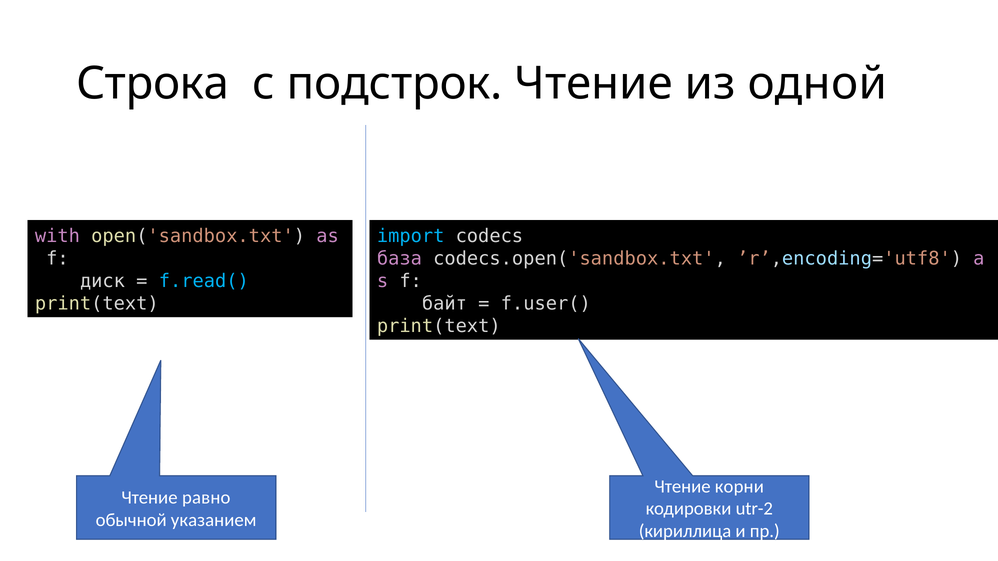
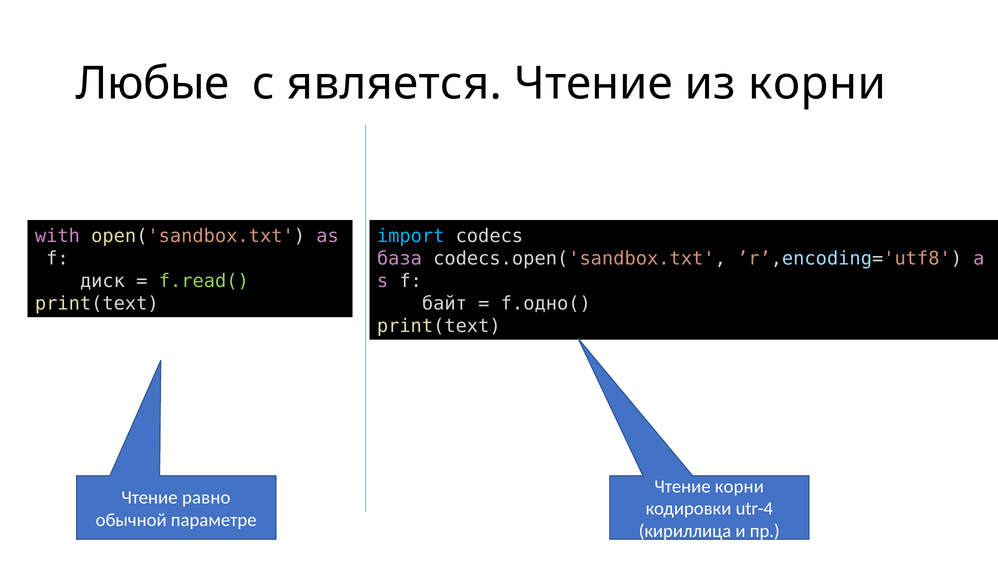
Строка: Строка -> Любые (153, 84)
подстрок: подстрок -> является (395, 84)
из одной: одной -> корни (817, 84)
f.read( colour: light blue -> light green (204, 281)
f.user(: f.user( -> f.одно( (546, 304)
utr-2: utr-2 -> utr-4 (754, 509)
указанием: указанием -> параметре (214, 520)
